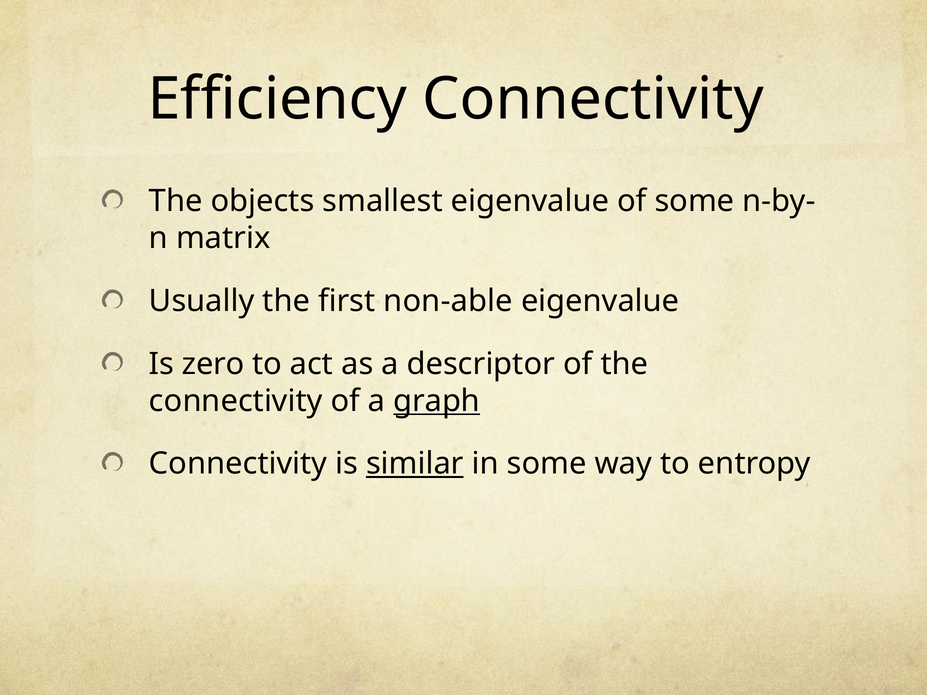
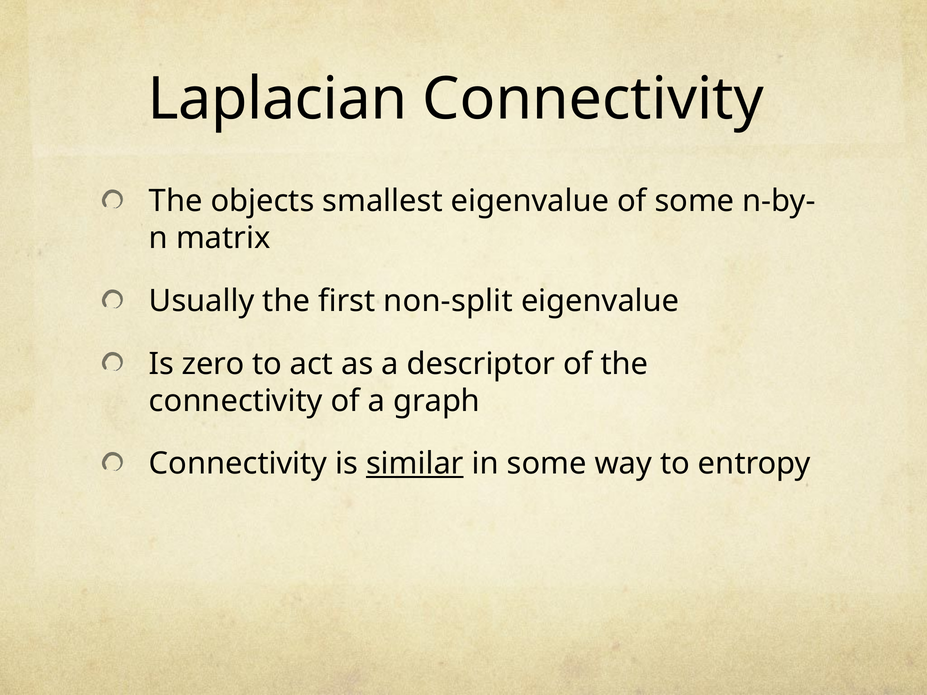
Efficiency: Efficiency -> Laplacian (277, 99)
non-able: non-able -> non-split (448, 301)
graph underline: present -> none (437, 401)
